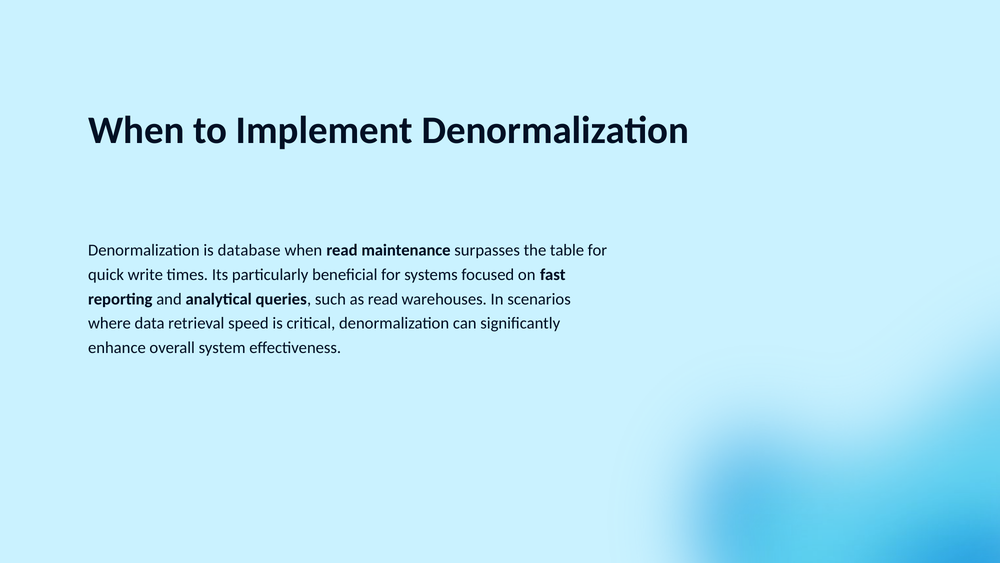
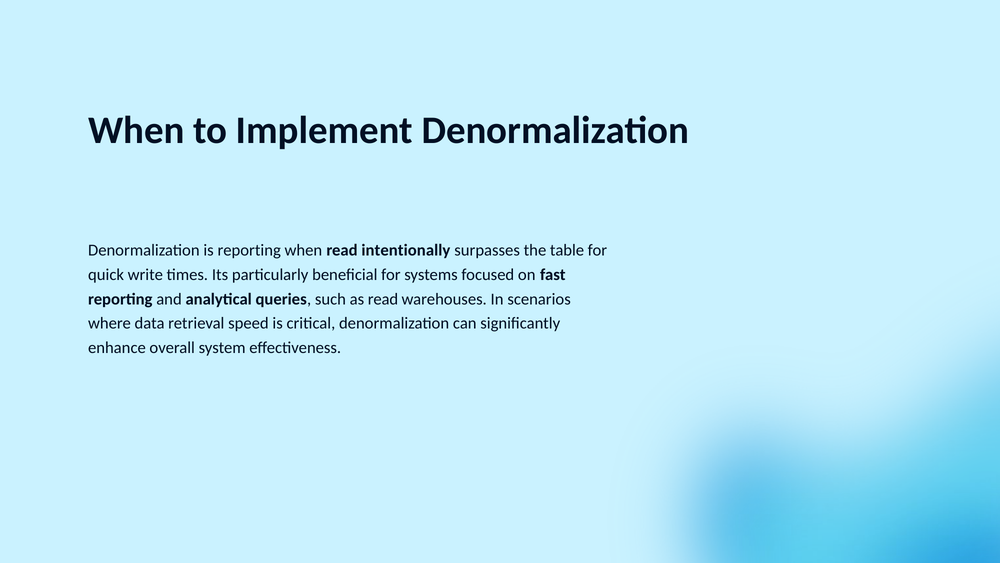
is database: database -> reporting (249, 250)
maintenance: maintenance -> intentionally (406, 250)
